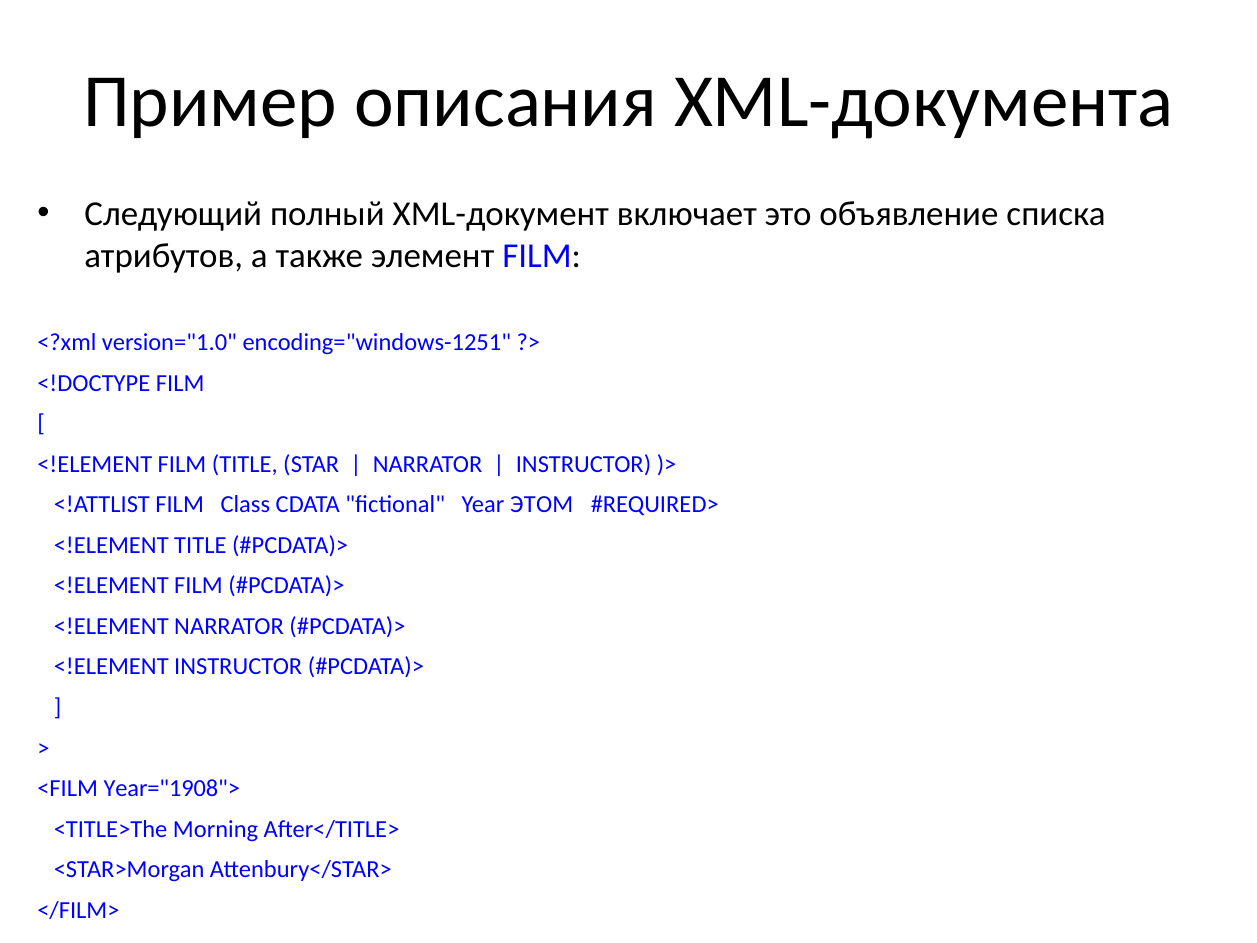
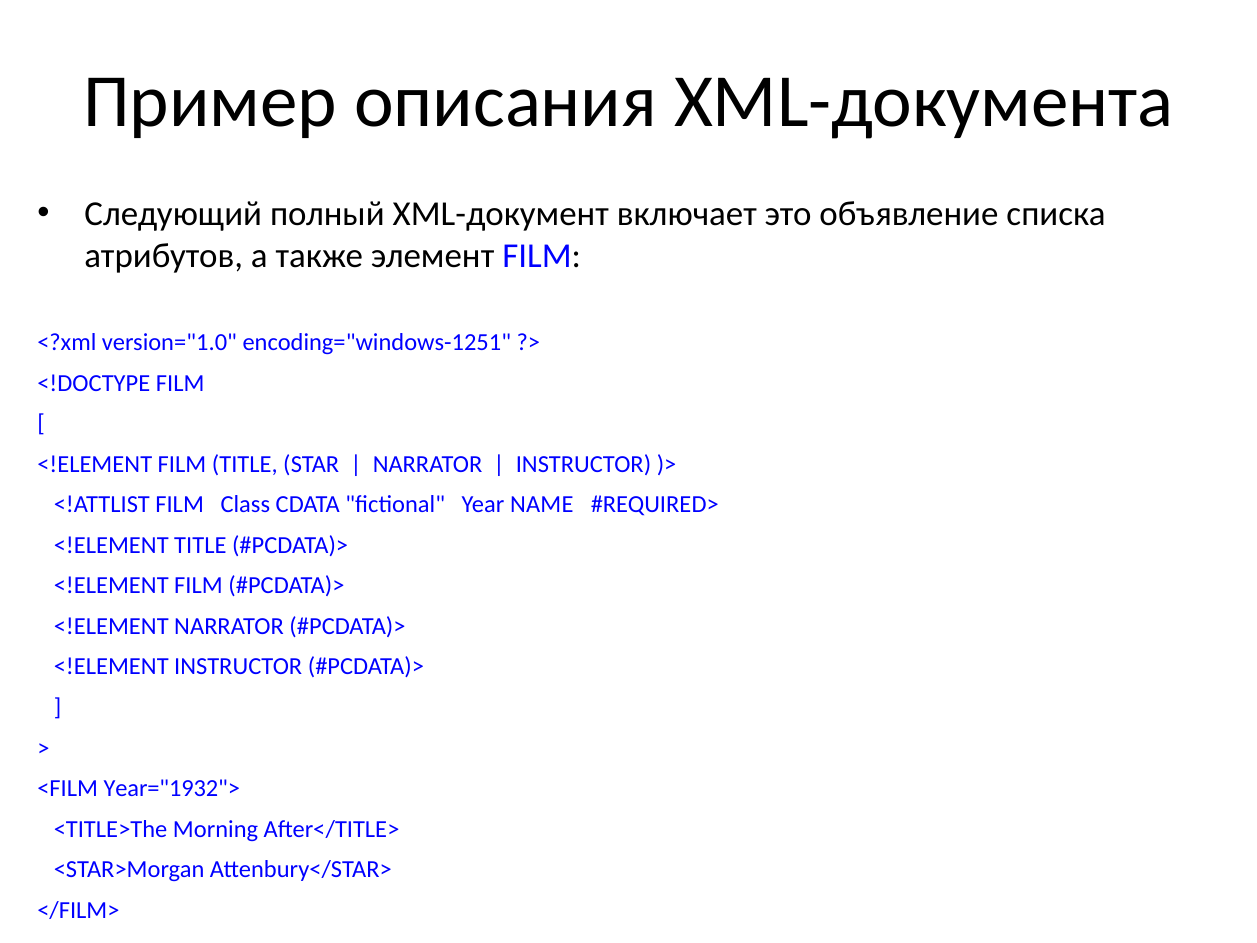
ЭТОМ: ЭТОМ -> NAME (542, 505)
Year="1908">: Year="1908"> -> Year="1932"> (172, 788)
